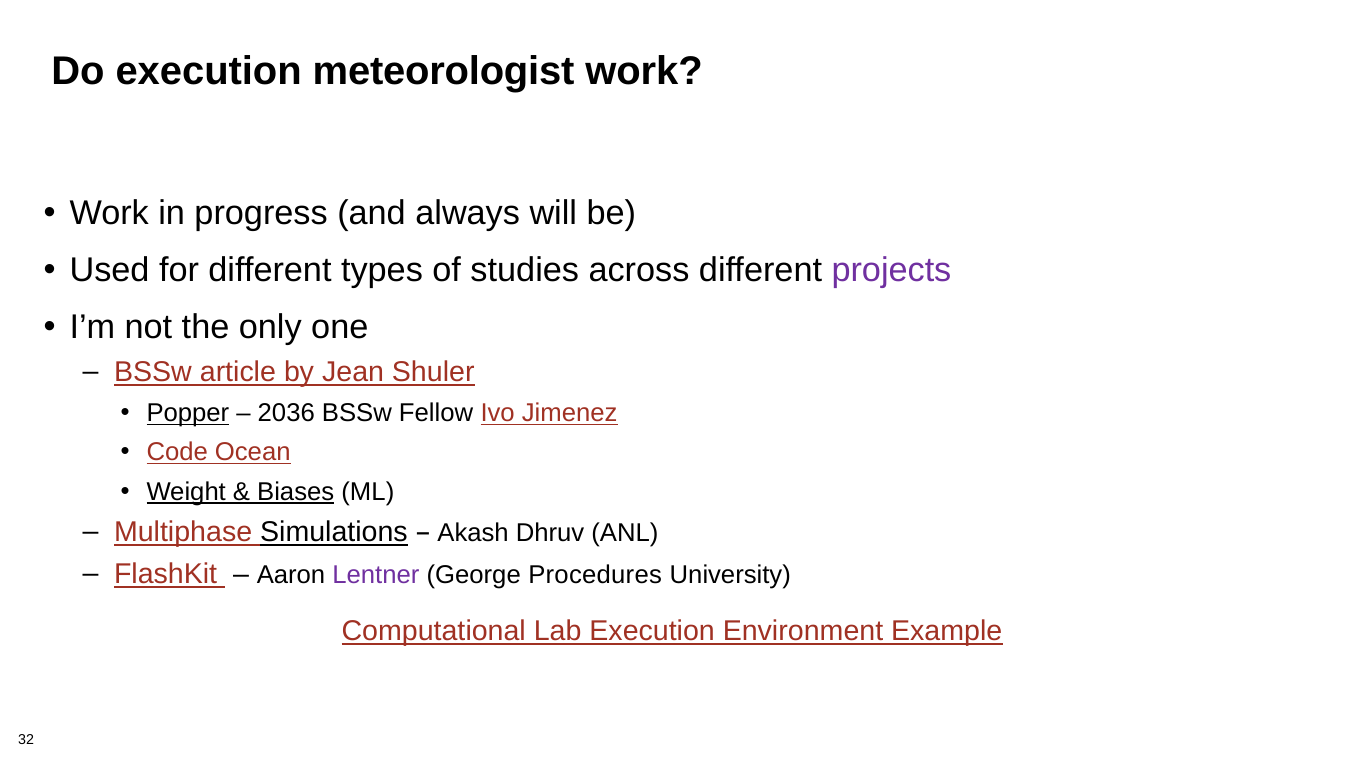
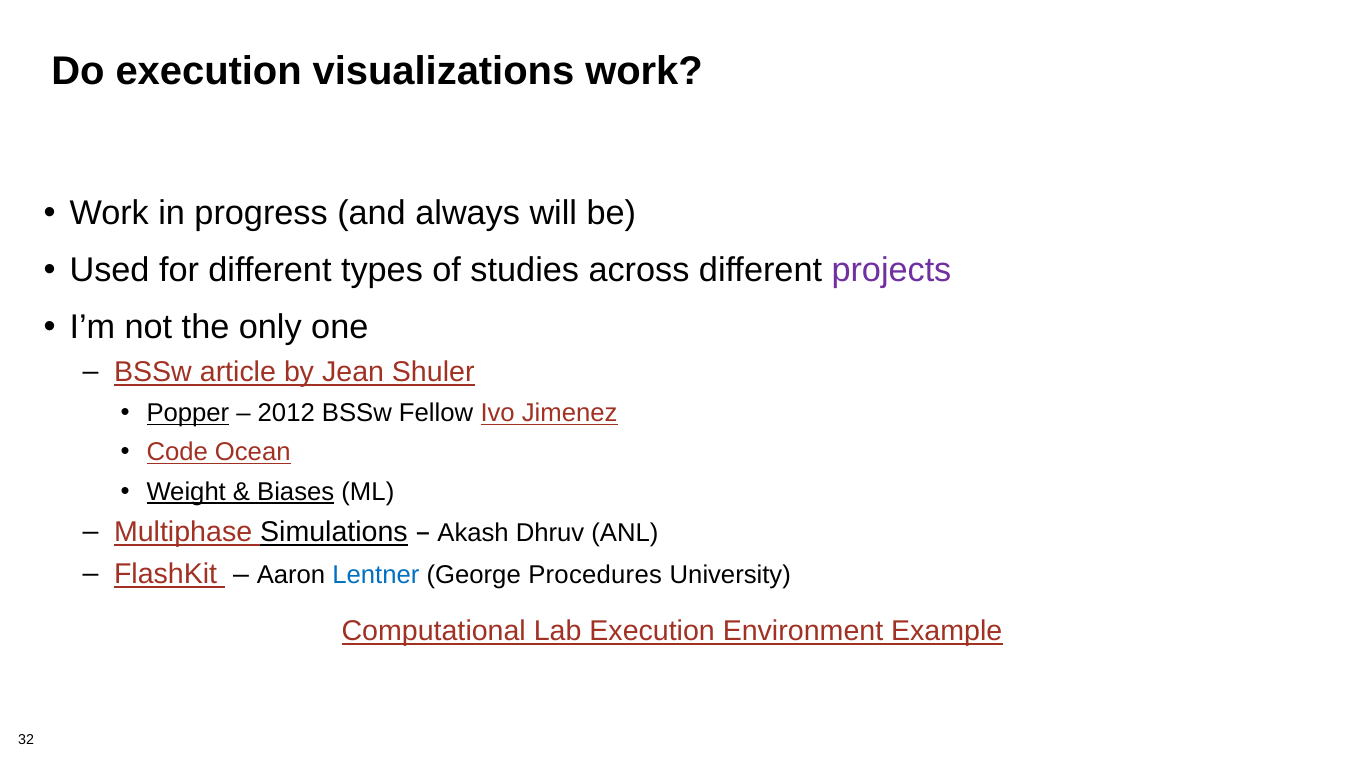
meteorologist: meteorologist -> visualizations (443, 71)
2036: 2036 -> 2012 (286, 413)
Lentner colour: purple -> blue (376, 575)
